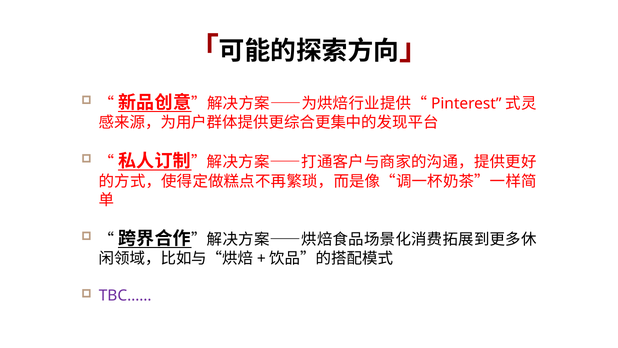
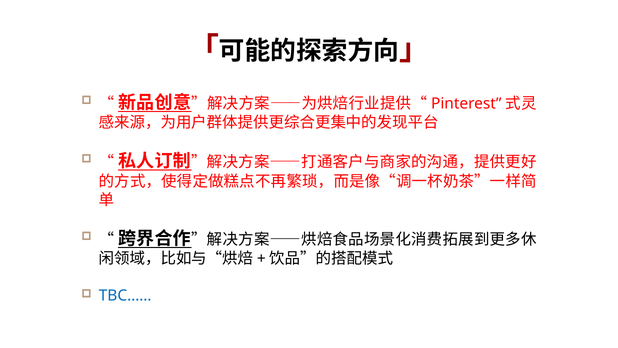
TBC…… colour: purple -> blue (125, 296)
